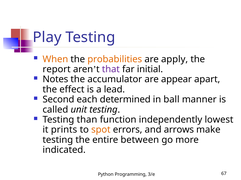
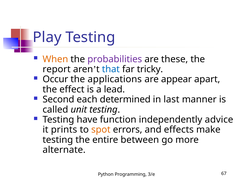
probabilities colour: orange -> purple (115, 59)
apply: apply -> these (175, 59)
that colour: purple -> blue (111, 70)
initial: initial -> tricky (150, 70)
Notes: Notes -> Occur (55, 80)
accumulator: accumulator -> applications (115, 80)
ball: ball -> last (171, 100)
than: than -> have (87, 120)
lowest: lowest -> advice (219, 120)
arrows: arrows -> effects (179, 130)
indicated: indicated -> alternate (64, 150)
